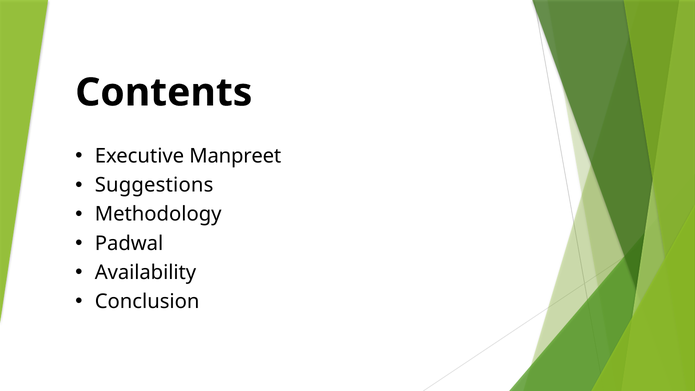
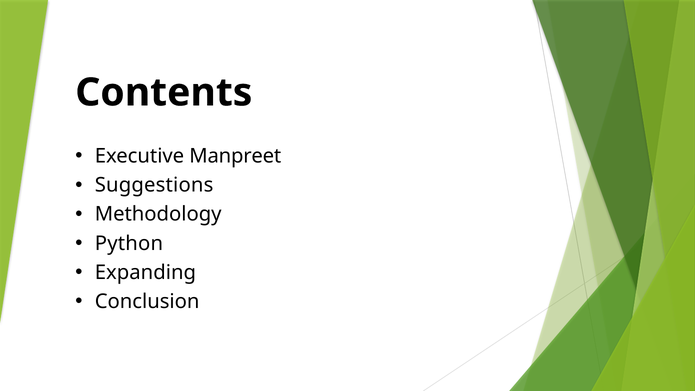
Padwal: Padwal -> Python (129, 243)
Availability: Availability -> Expanding (145, 272)
